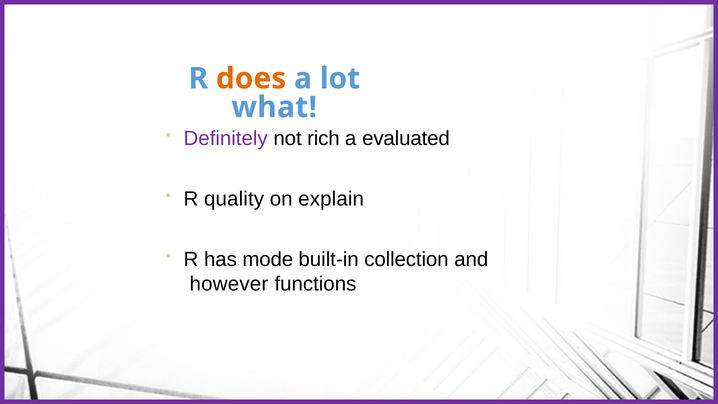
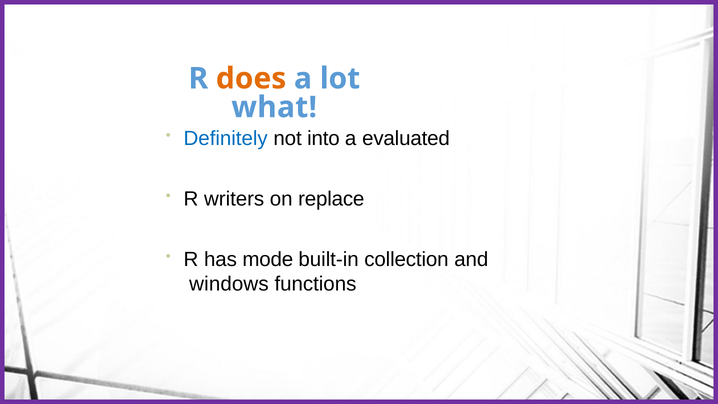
Definitely colour: purple -> blue (226, 138)
rich: rich -> into (323, 138)
quality: quality -> writers (234, 199)
explain: explain -> replace (331, 199)
however: however -> windows (229, 284)
